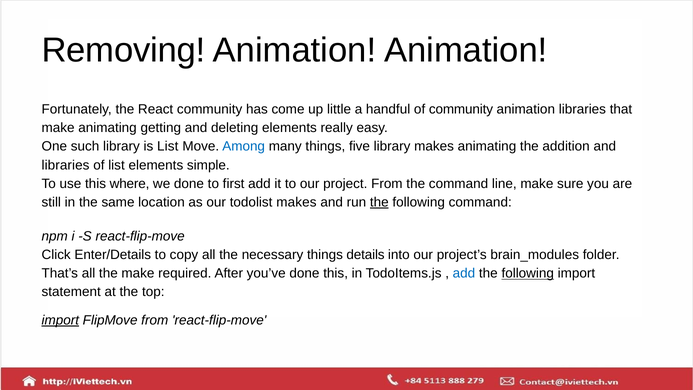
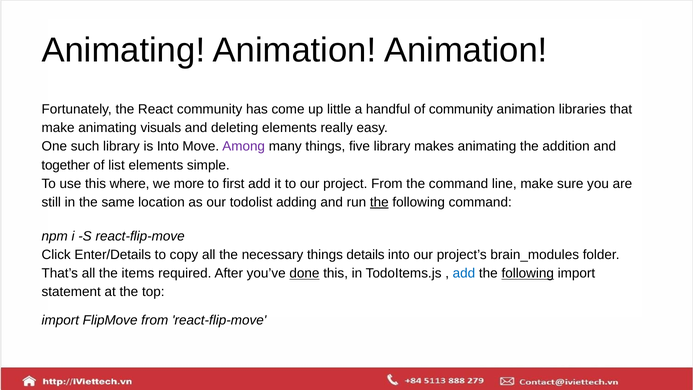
Removing: Removing -> Animating (123, 50)
getting: getting -> visuals (161, 128)
is List: List -> Into (168, 146)
Among colour: blue -> purple (244, 146)
libraries: libraries -> together (66, 165)
we done: done -> more (189, 184)
todolist makes: makes -> adding (296, 202)
the make: make -> items (138, 273)
done underline: none -> present (304, 273)
import underline: present -> none (60, 320)
